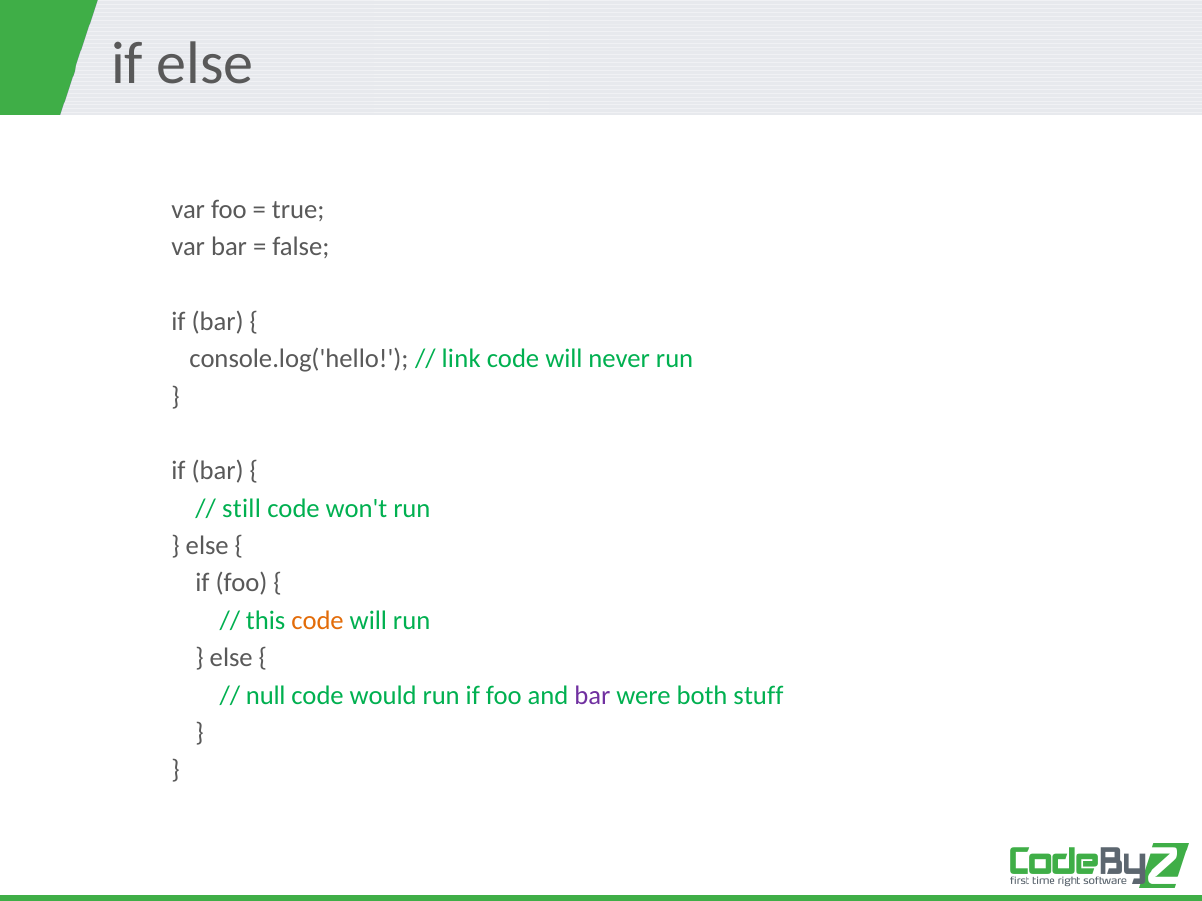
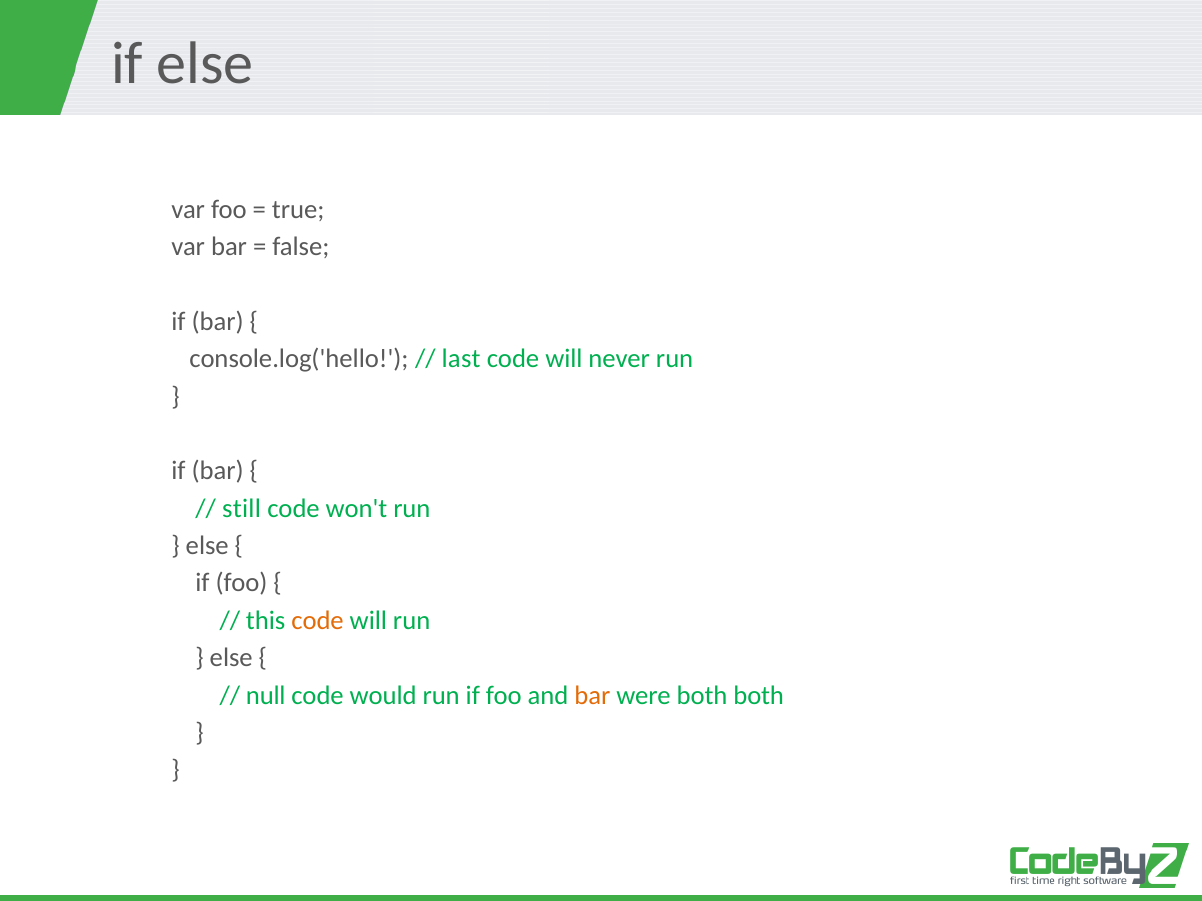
link: link -> last (461, 359)
bar colour: purple -> orange (592, 696)
both stuff: stuff -> both (759, 696)
